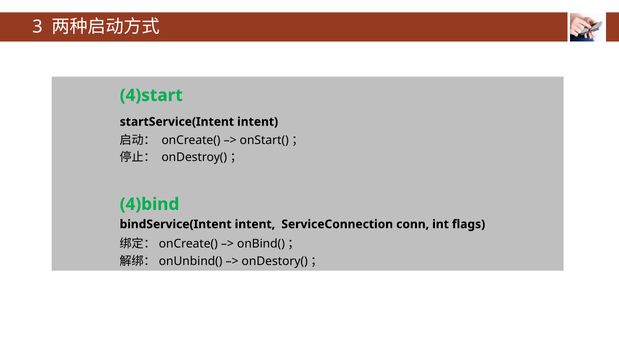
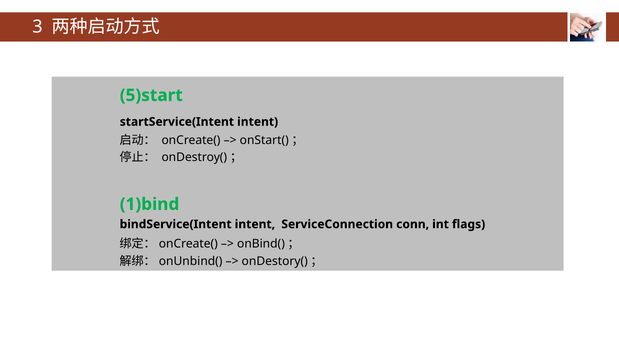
4)start: 4)start -> 5)start (151, 95)
4)bind: 4)bind -> 1)bind (149, 204)
